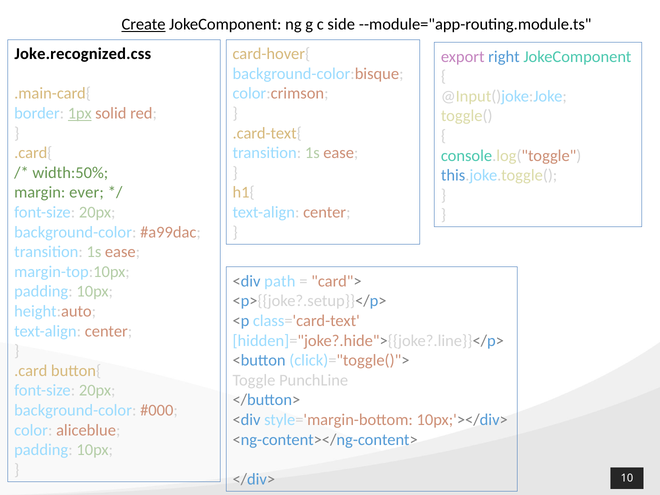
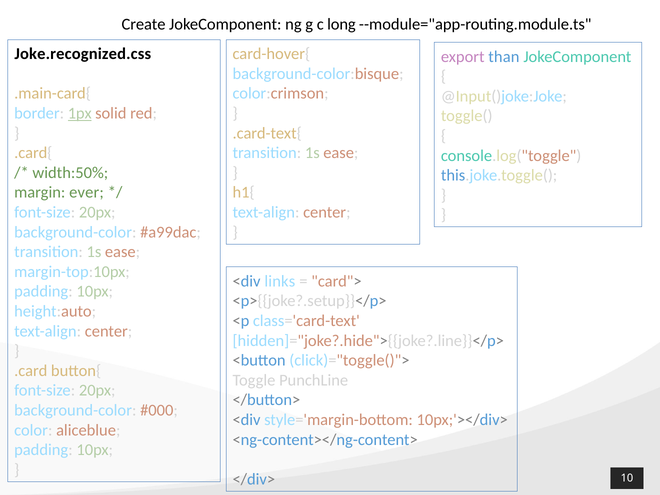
Create underline: present -> none (144, 24)
side: side -> long (341, 24)
right: right -> than (504, 57)
path: path -> links (280, 281)
